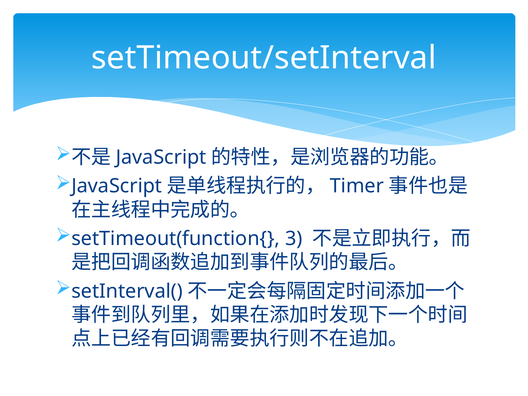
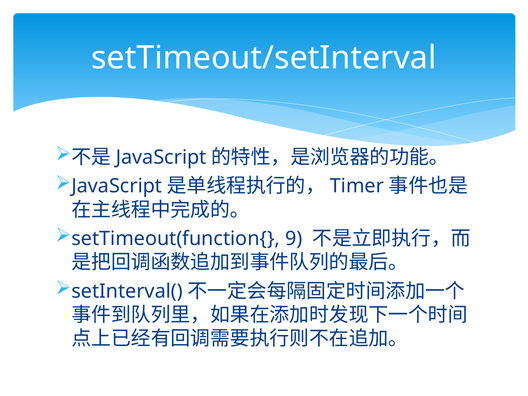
3: 3 -> 9 (294, 239)
